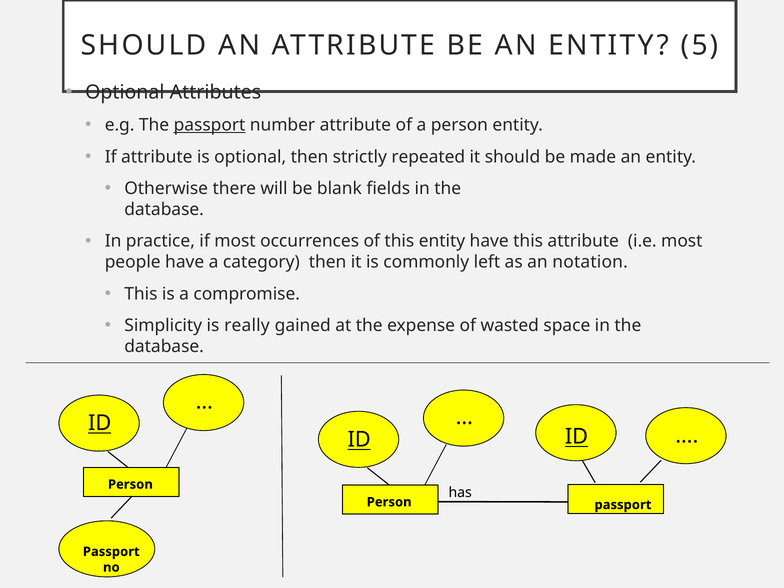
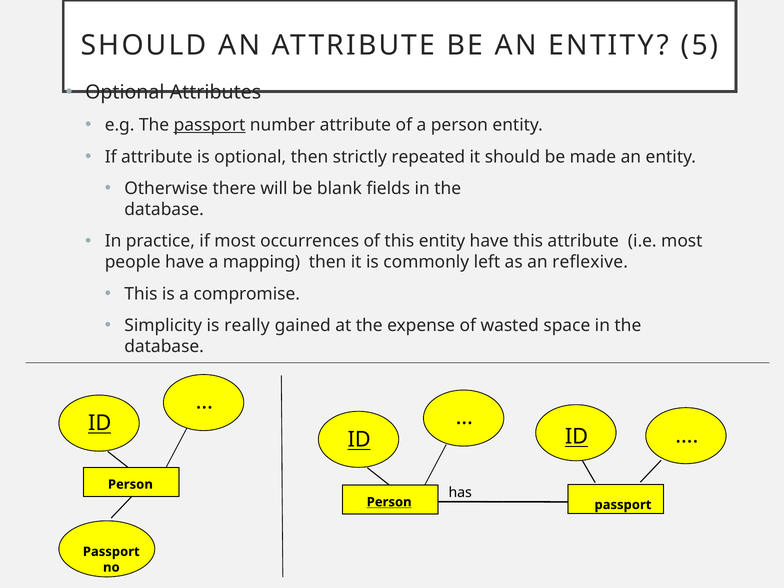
category: category -> mapping (261, 262)
notation: notation -> reflexive (590, 262)
Person underline: none -> present (389, 502)
